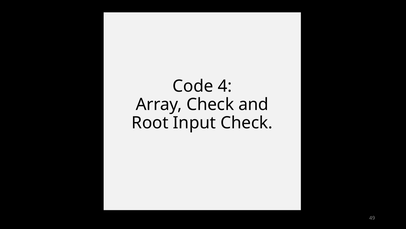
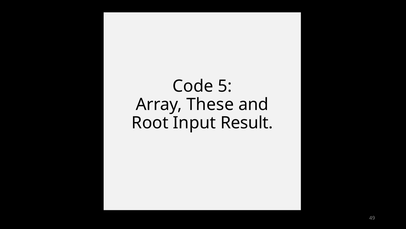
4: 4 -> 5 (225, 86)
Array Check: Check -> These (210, 104)
Input Check: Check -> Result (247, 123)
